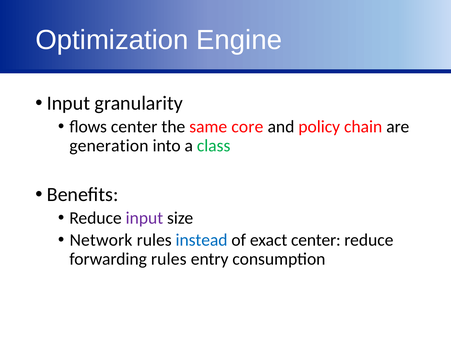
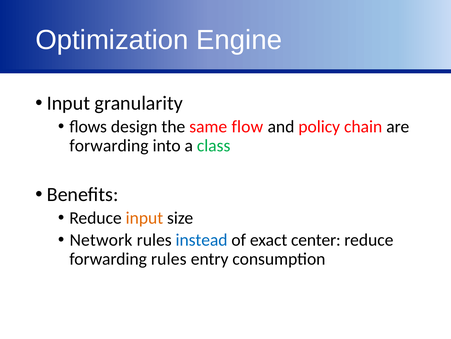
flows center: center -> design (134, 126)
core: core -> flow (247, 126)
generation: generation -> forwarding (109, 145)
input colour: purple -> orange (144, 217)
